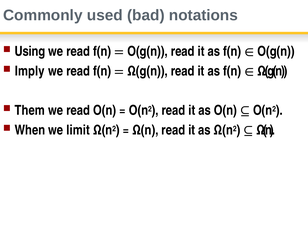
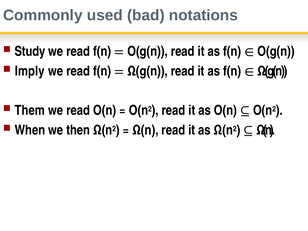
Using: Using -> Study (30, 51)
limit: limit -> then (78, 130)
